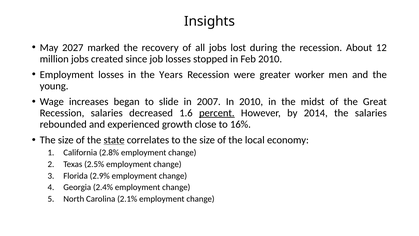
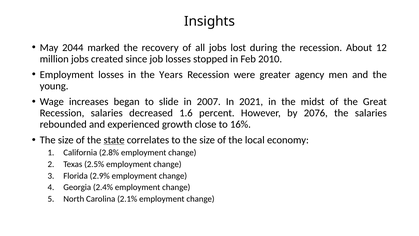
2027: 2027 -> 2044 (73, 48)
worker: worker -> agency (310, 75)
In 2010: 2010 -> 2021 (251, 102)
percent underline: present -> none (217, 113)
2014: 2014 -> 2076 (316, 113)
